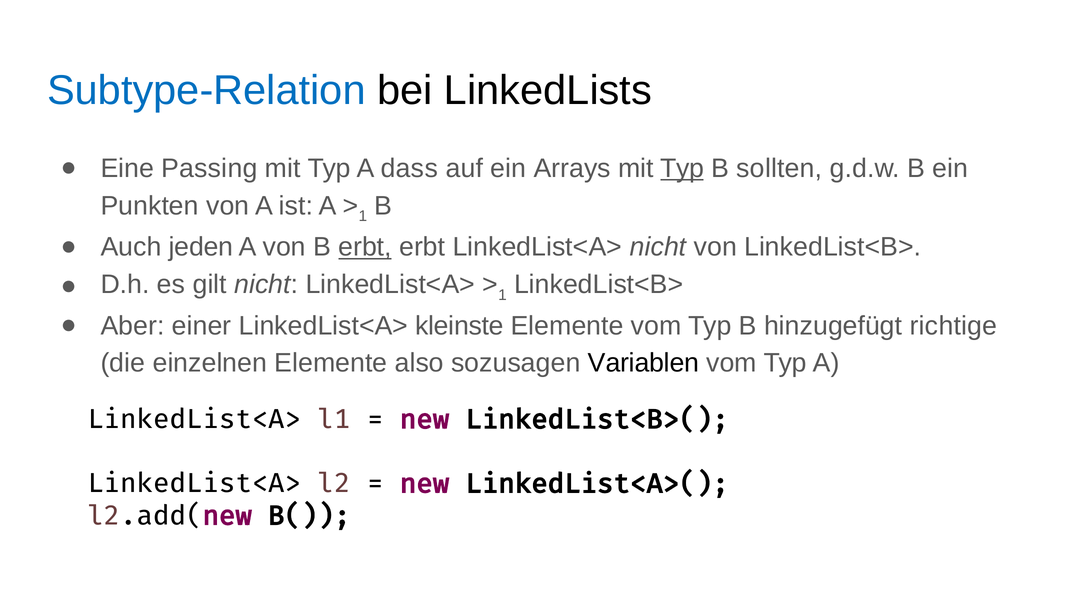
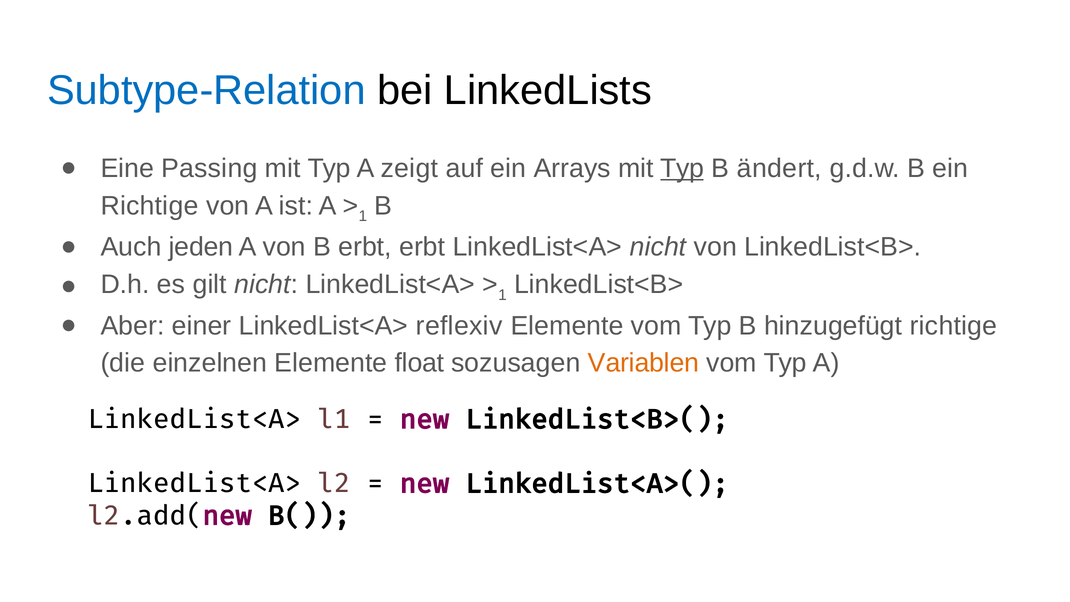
dass: dass -> zeigt (409, 168)
sollten: sollten -> ändert (779, 168)
Punkten: Punkten -> Richtige (150, 206)
erbt underline: present -> none (365, 247)
kleinste: kleinste -> reflexiv (459, 326)
also: also -> float (419, 363)
Variablen colour: black -> orange (644, 363)
